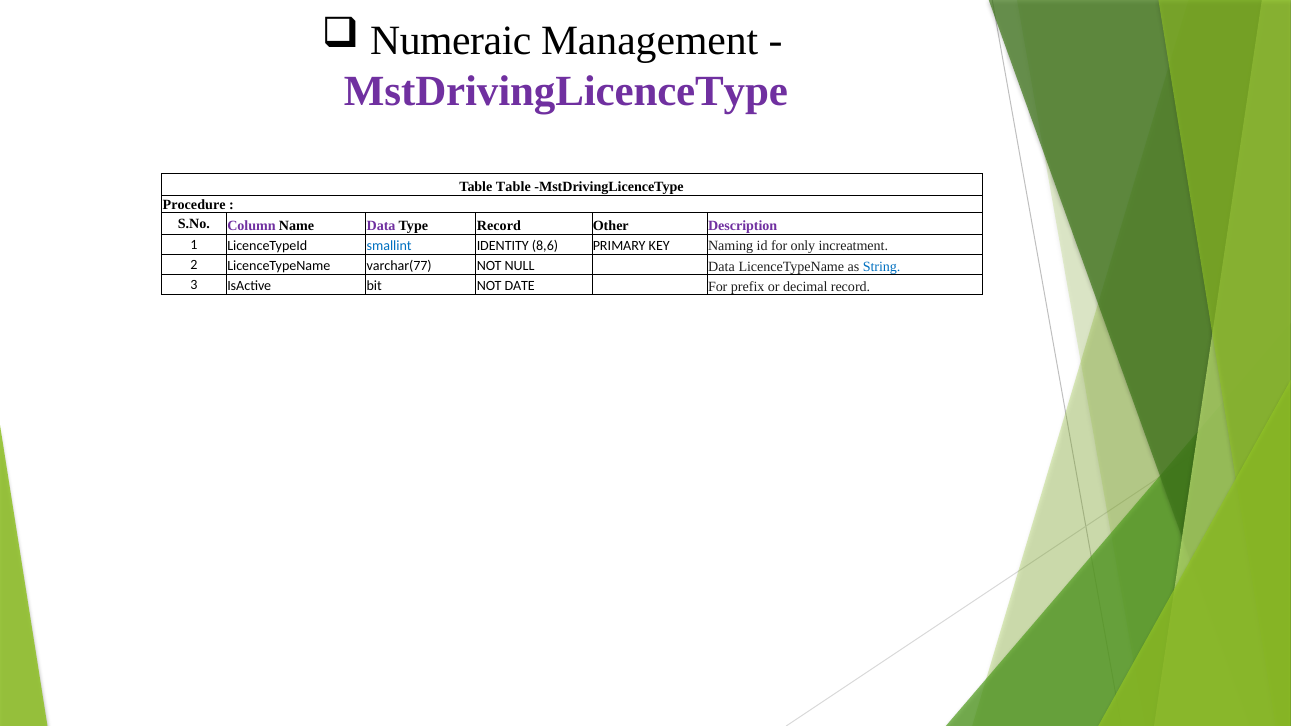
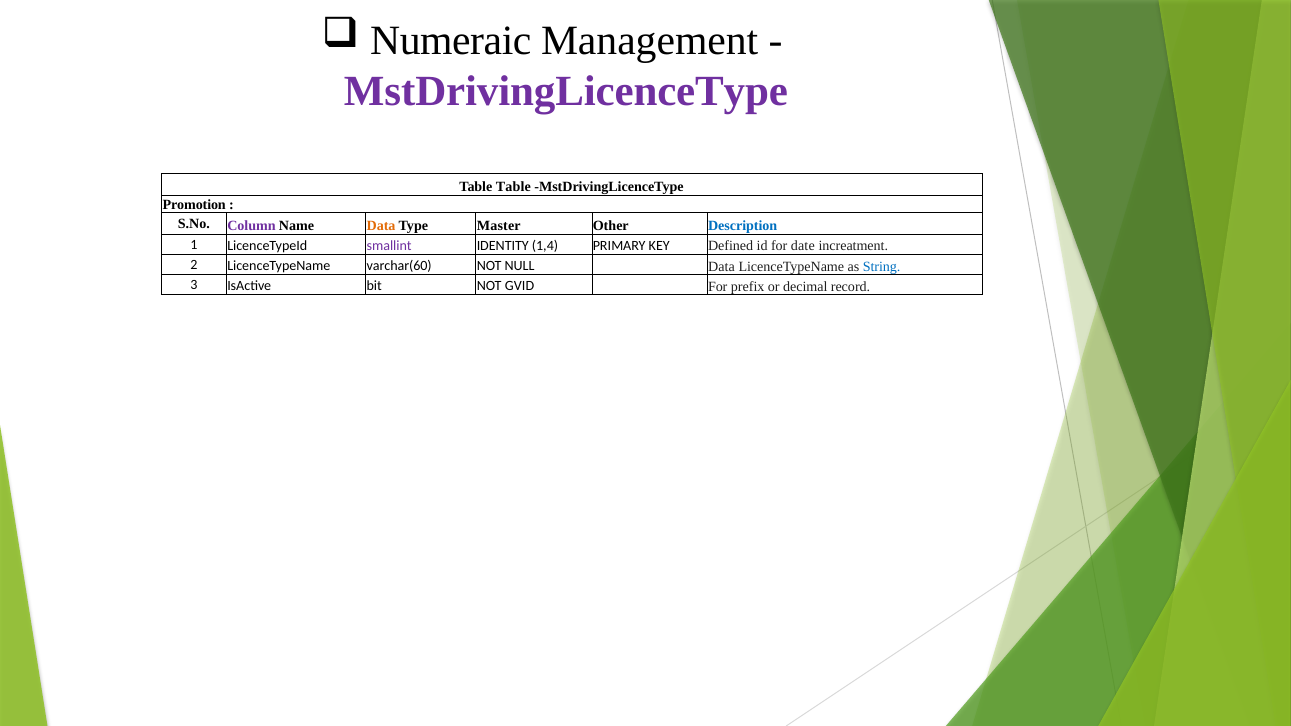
Procedure: Procedure -> Promotion (194, 205)
Data colour: purple -> orange (381, 226)
Type Record: Record -> Master (499, 226)
Description colour: purple -> blue (743, 226)
smallint colour: blue -> purple (389, 246)
8,6: 8,6 -> 1,4 (545, 246)
Naming: Naming -> Defined (731, 246)
only: only -> date (803, 246)
varchar(77: varchar(77 -> varchar(60 (399, 266)
DATE: DATE -> GVID (520, 286)
